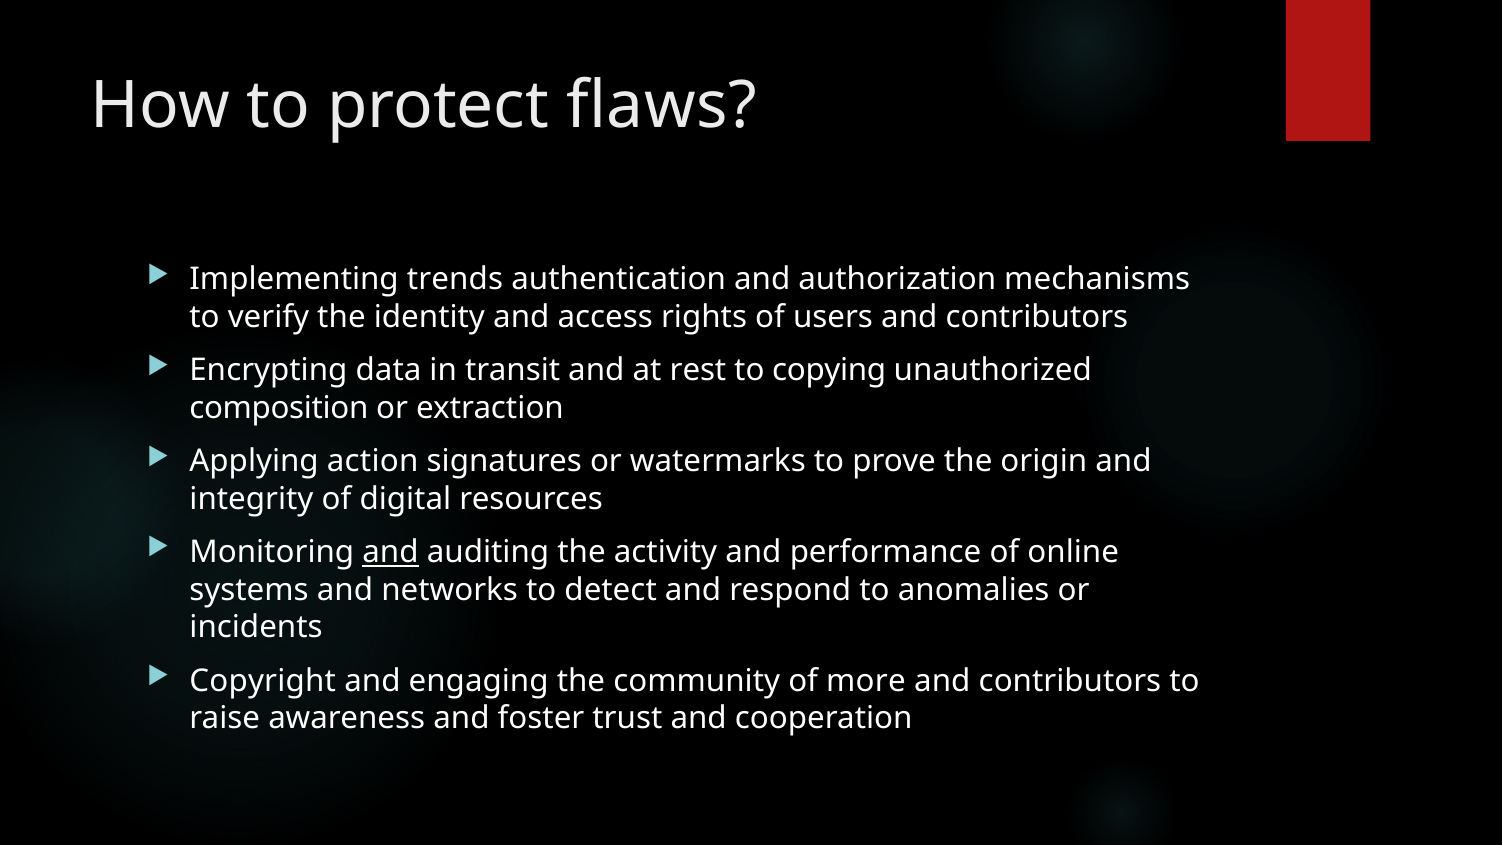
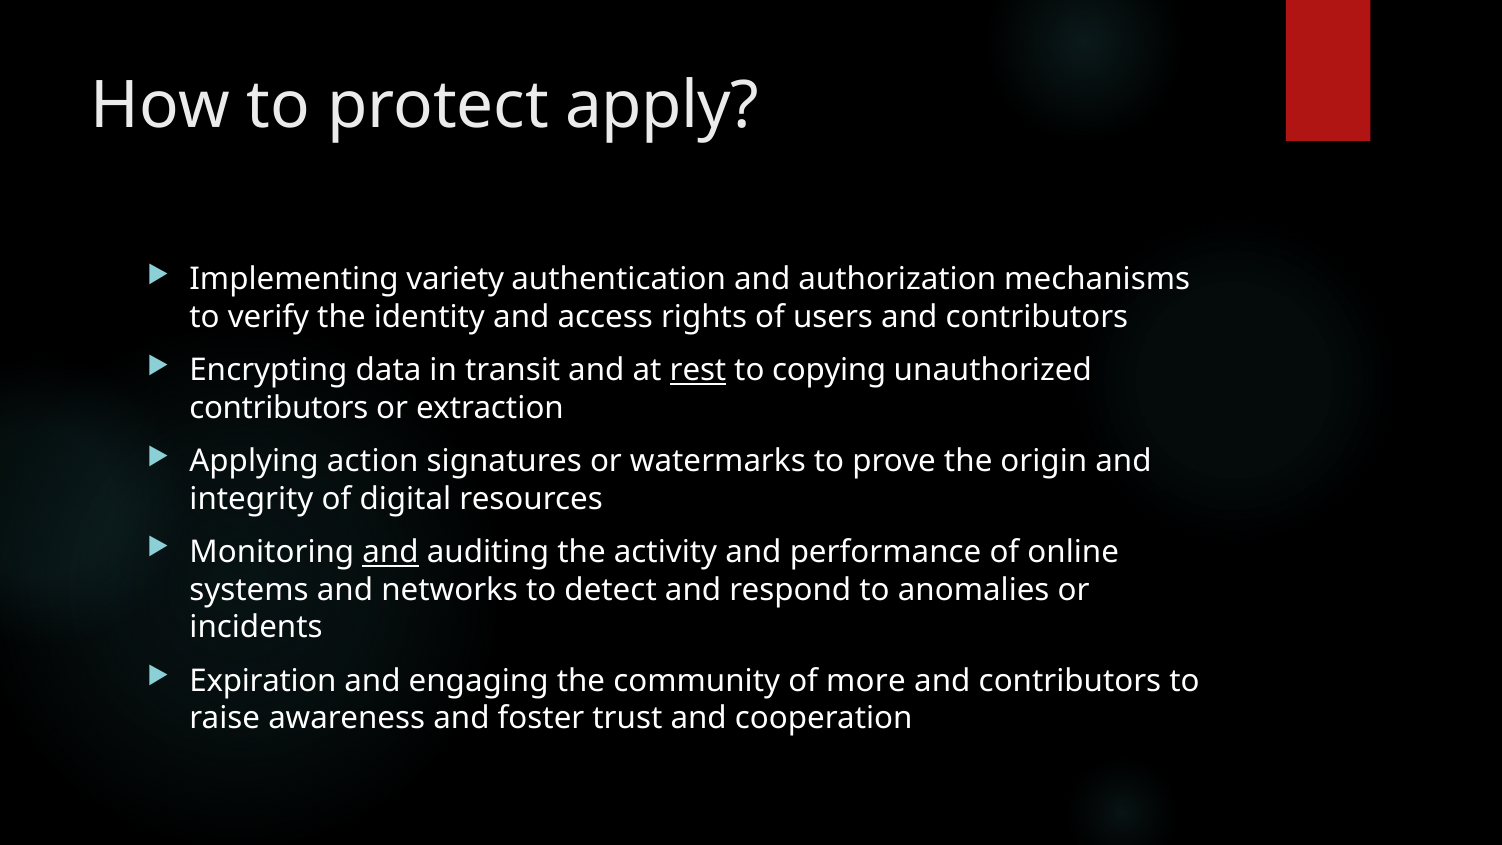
flaws: flaws -> apply (662, 105)
trends: trends -> variety (455, 280)
rest underline: none -> present (698, 370)
composition: composition -> contributors (279, 408)
Copyright: Copyright -> Expiration (263, 681)
